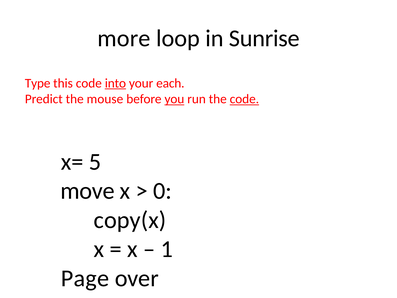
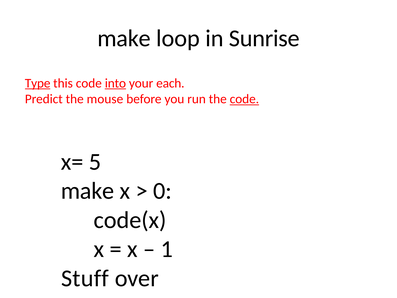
more: more -> make (124, 38)
Type underline: none -> present (38, 83)
you underline: present -> none (174, 99)
move: move -> make (88, 191)
copy(x: copy(x -> code(x (130, 220)
Page: Page -> Stuff (85, 278)
